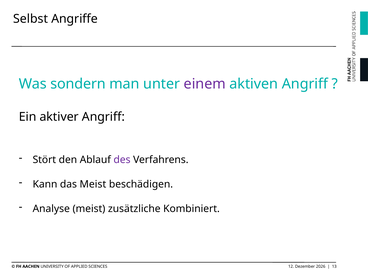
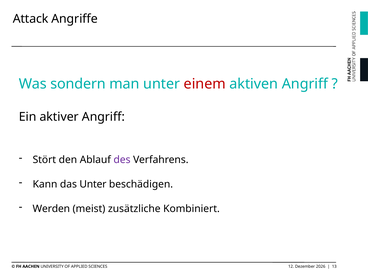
Selbst: Selbst -> Attack (31, 19)
einem colour: purple -> red (205, 84)
das Meist: Meist -> Unter (93, 184)
Analyse: Analyse -> Werden (51, 209)
